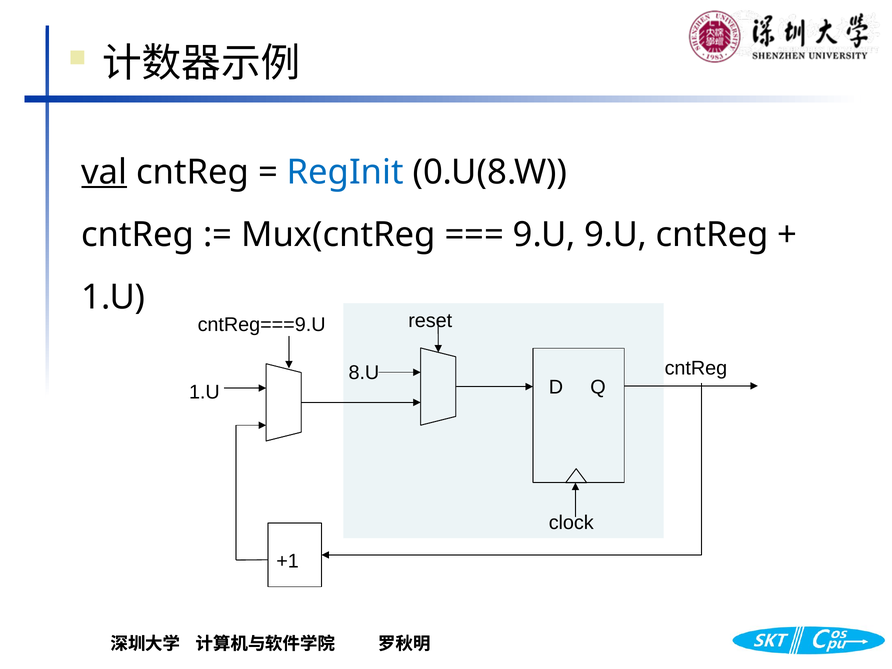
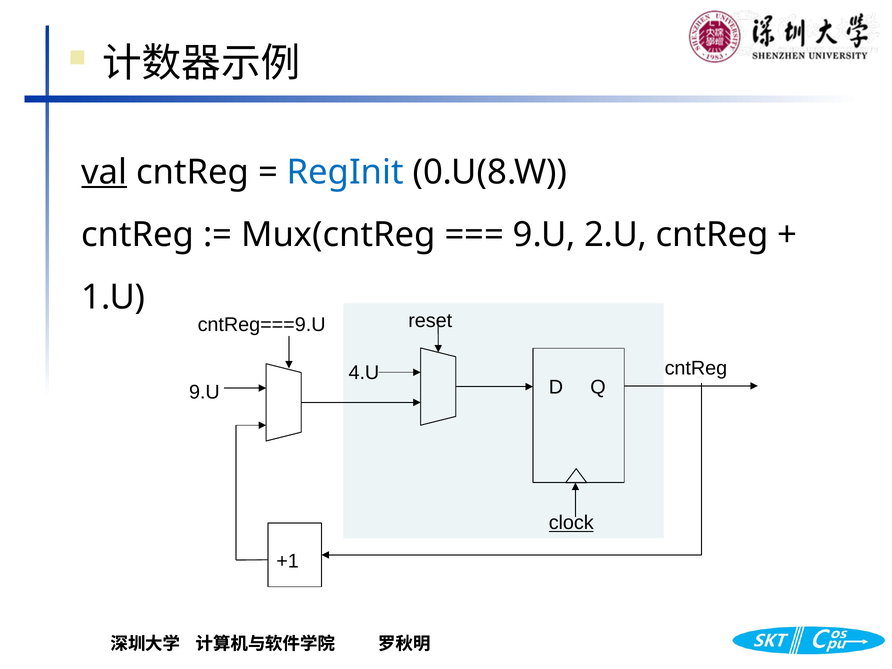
9.U 9.U: 9.U -> 2.U (616, 235)
8.U: 8.U -> 4.U (364, 373)
1.U: 1.U -> 9.U (204, 392)
clock underline: none -> present (571, 523)
